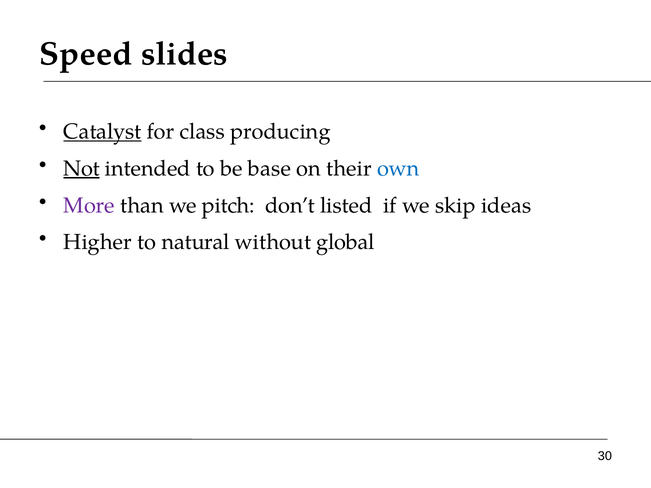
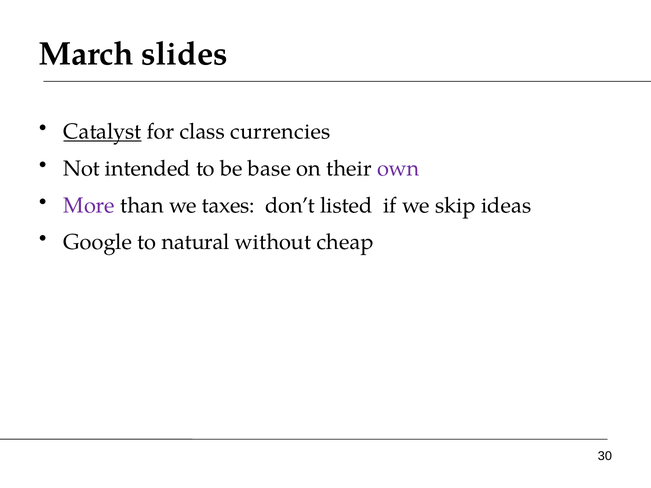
Speed: Speed -> March (86, 54)
producing: producing -> currencies (280, 132)
Not underline: present -> none (82, 169)
own colour: blue -> purple (398, 169)
pitch: pitch -> taxes (228, 205)
Higher: Higher -> Google (98, 242)
global: global -> cheap (345, 242)
